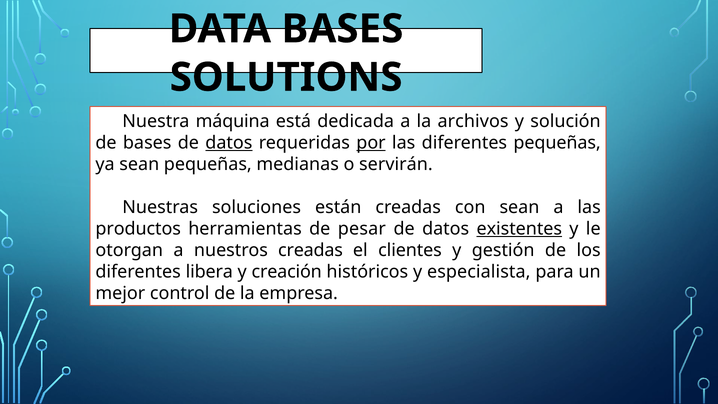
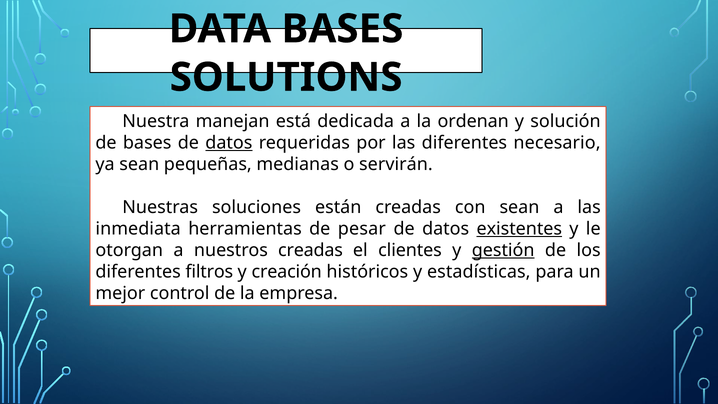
máquina: máquina -> manejan (233, 121)
archivos: archivos -> ordenan (473, 121)
por underline: present -> none (371, 143)
diferentes pequeñas: pequeñas -> necesario (557, 143)
productos: productos -> inmediata (138, 229)
gestión underline: none -> present (503, 250)
libera: libera -> filtros (209, 272)
especialista: especialista -> estadísticas (479, 272)
